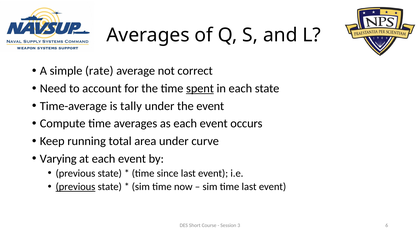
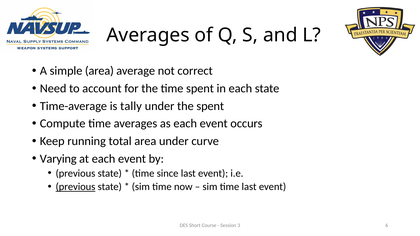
simple rate: rate -> area (99, 71)
spent underline: present -> none (200, 89)
the event: event -> spent (210, 106)
